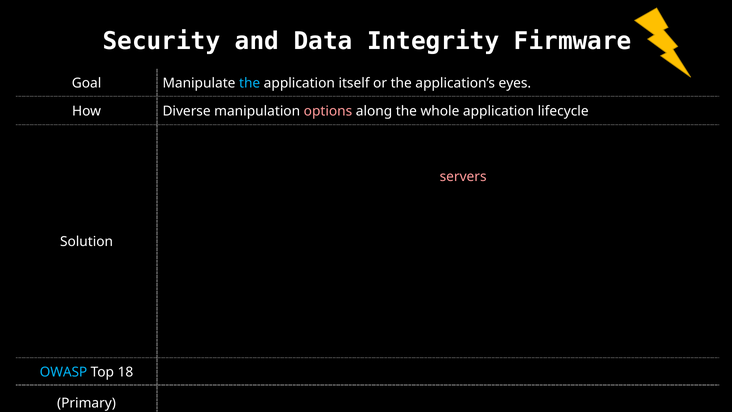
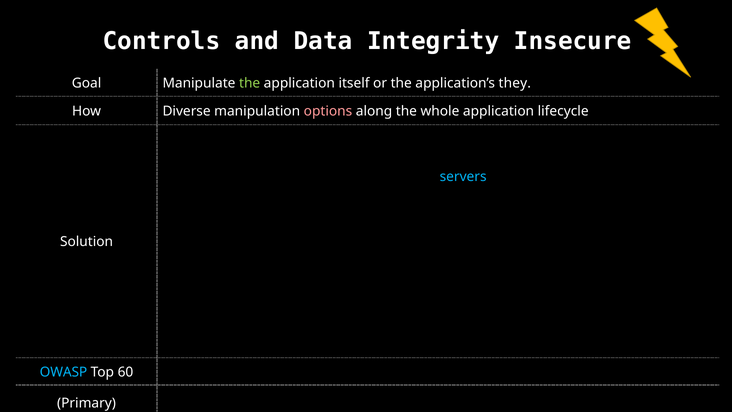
Security: Security -> Controls (161, 41)
Firmware: Firmware -> Insecure (573, 41)
the colour: light blue -> light green (250, 83)
application’s eyes: eyes -> they (515, 83)
servers colour: pink -> light blue (463, 176)
18: 18 -> 60 (125, 372)
